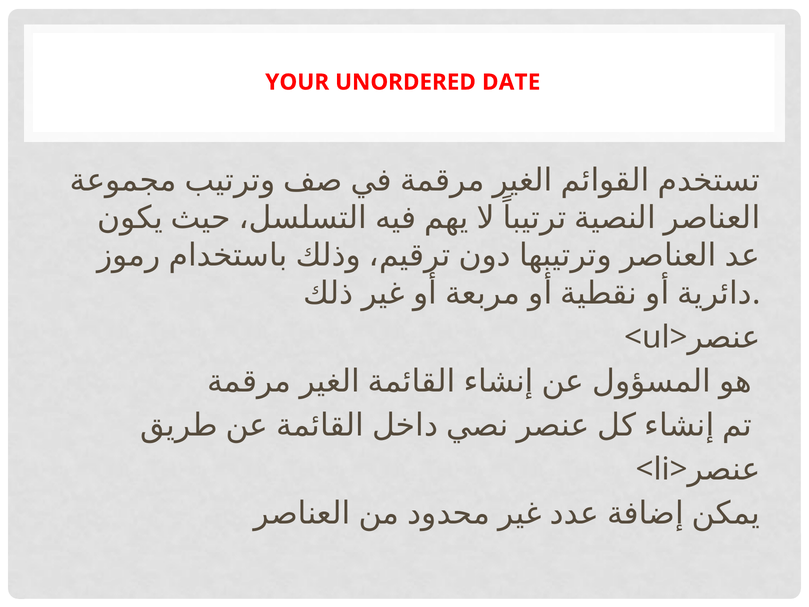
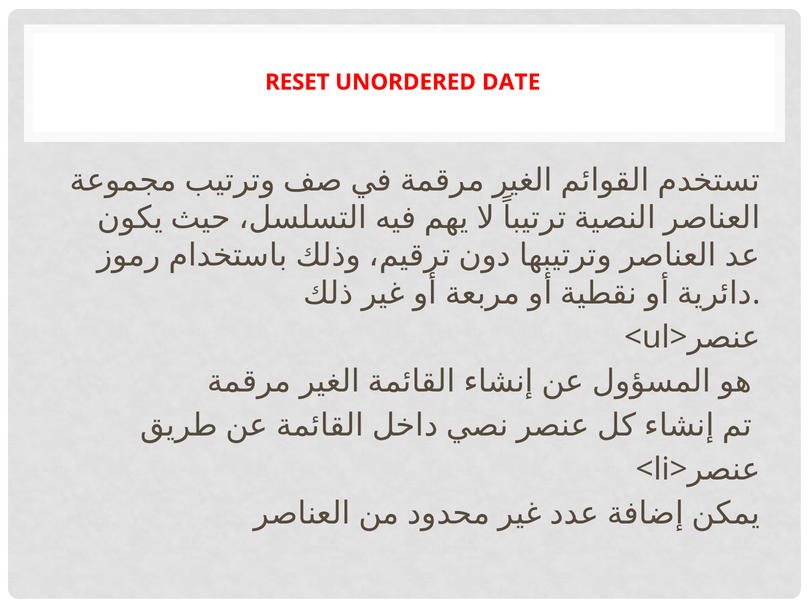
YOUR: YOUR -> RESET (297, 82)
